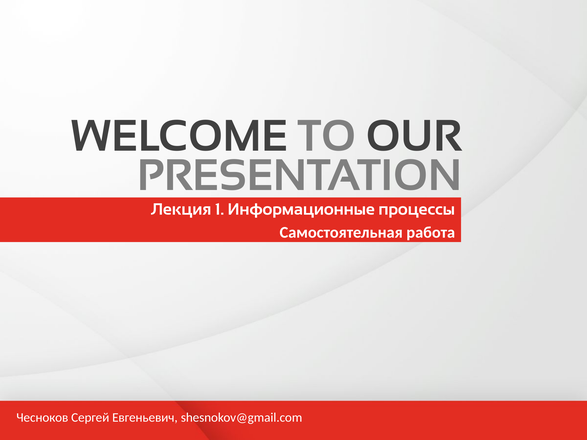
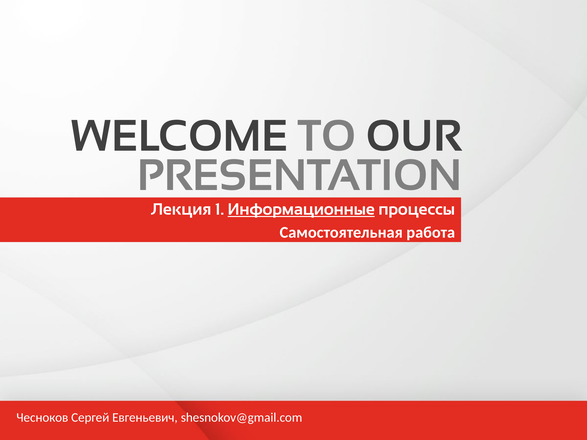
Информационные underline: none -> present (301, 210)
